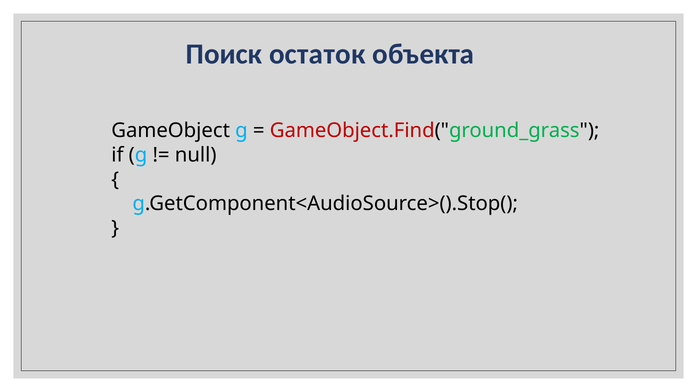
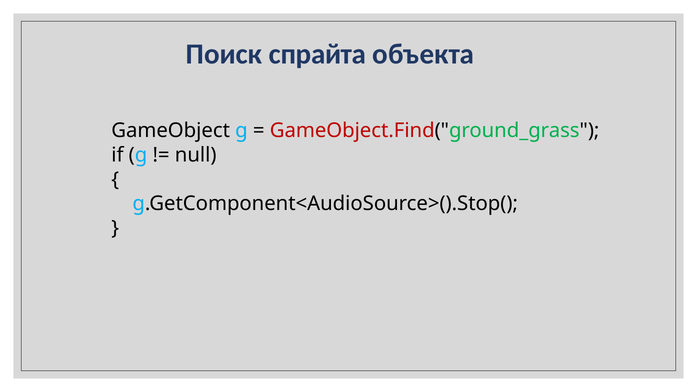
остаток: остаток -> спрайта (317, 54)
